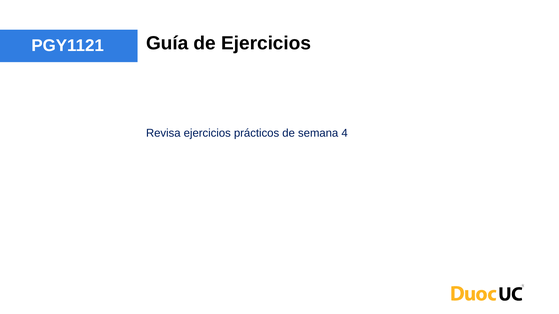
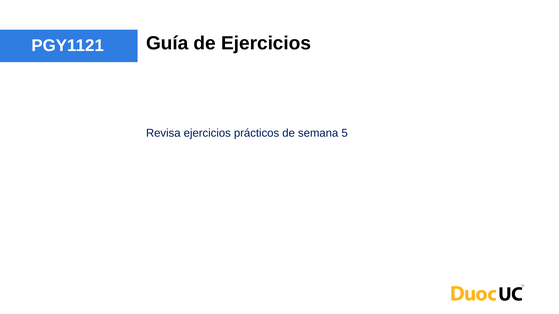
4: 4 -> 5 (345, 133)
